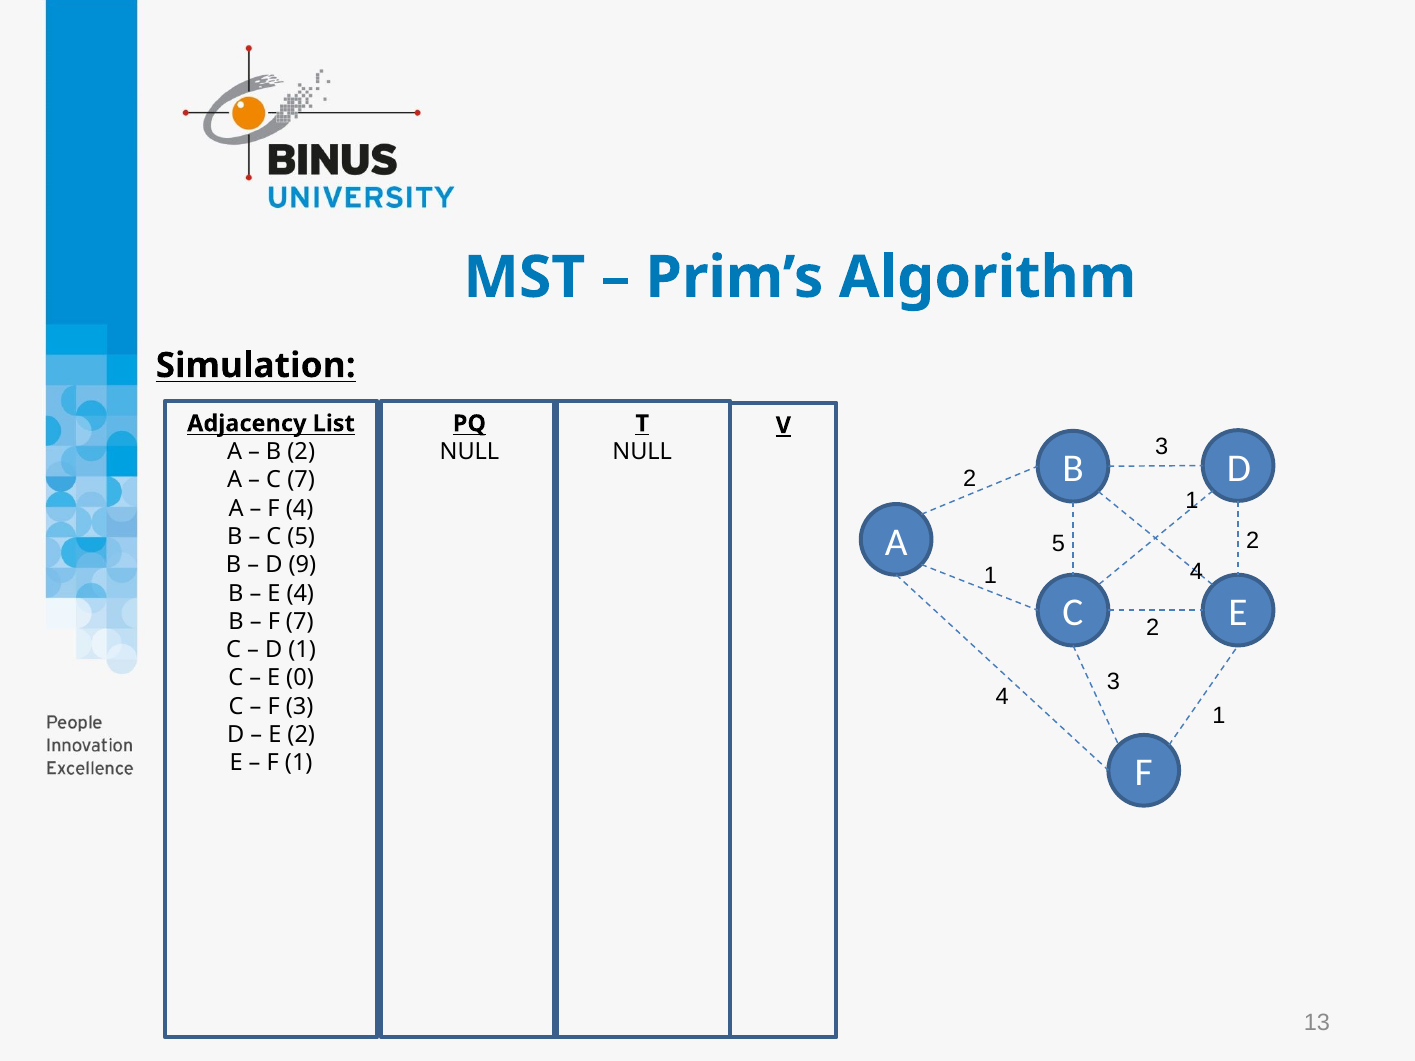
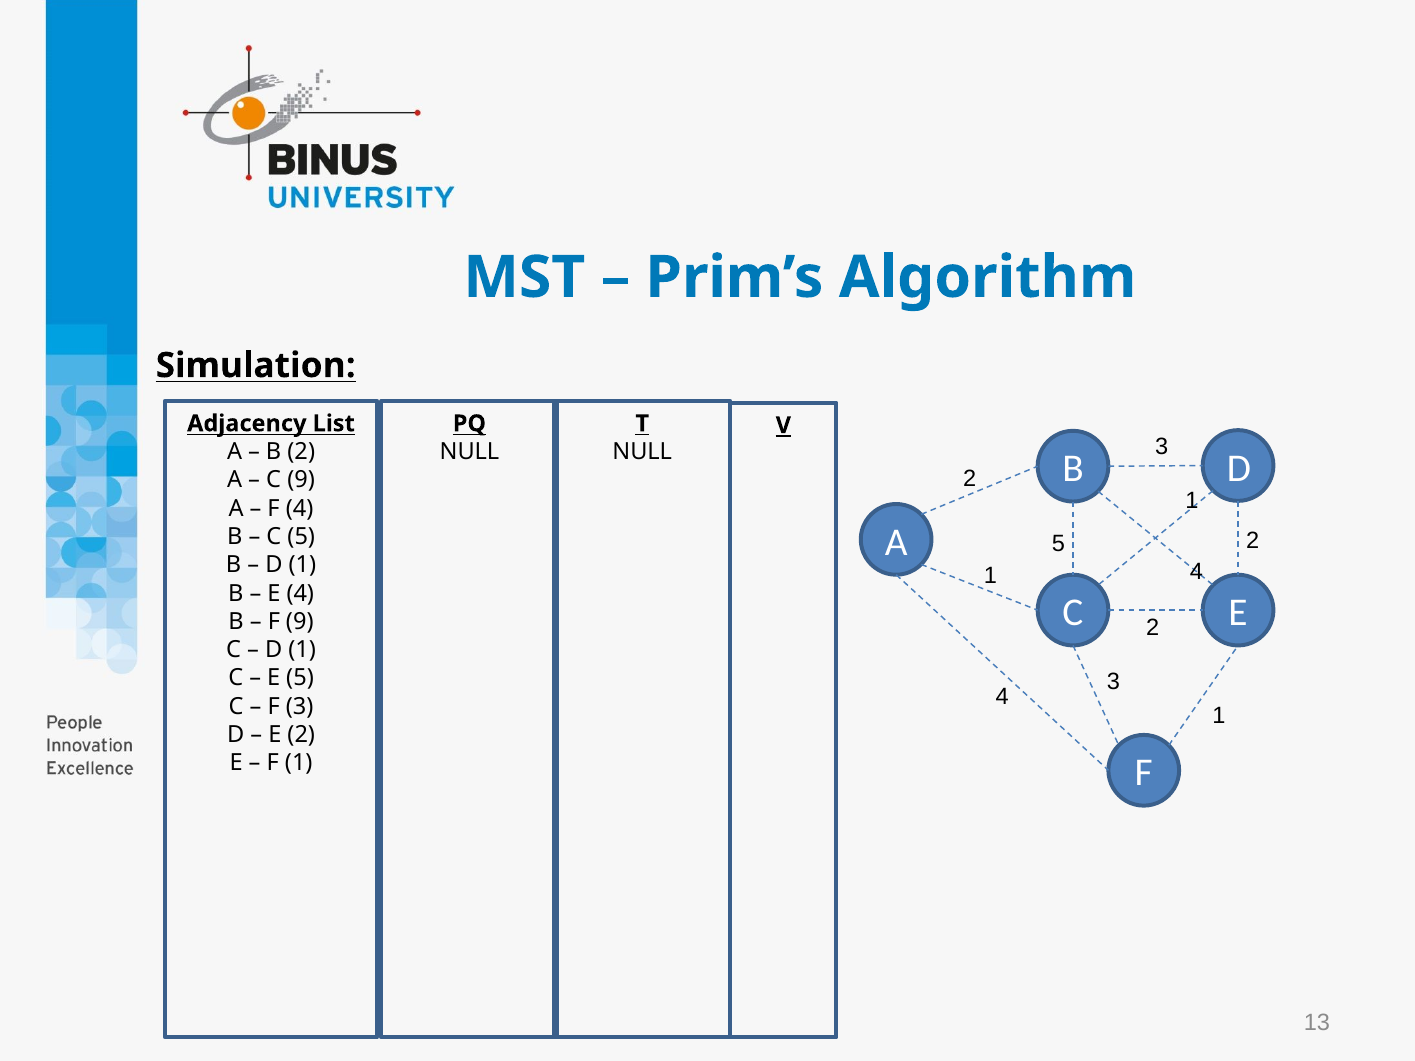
C 7: 7 -> 9 (301, 480)
9: 9 -> 1 (302, 565)
F 7: 7 -> 9 (300, 622)
E 0: 0 -> 5 (300, 678)
